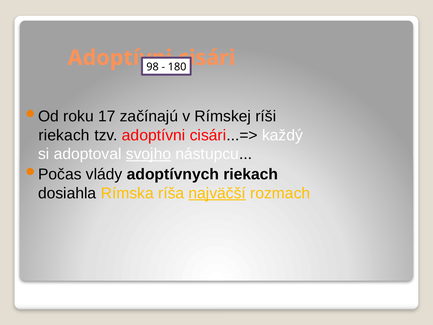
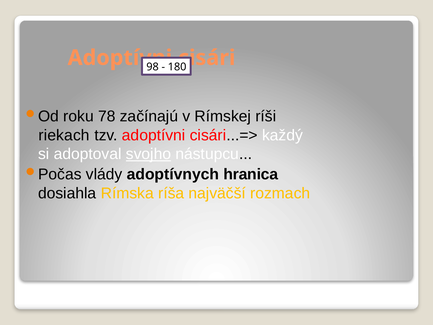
17: 17 -> 78 (107, 116)
adoptívnych riekach: riekach -> hranica (251, 174)
najväčší underline: present -> none (217, 193)
